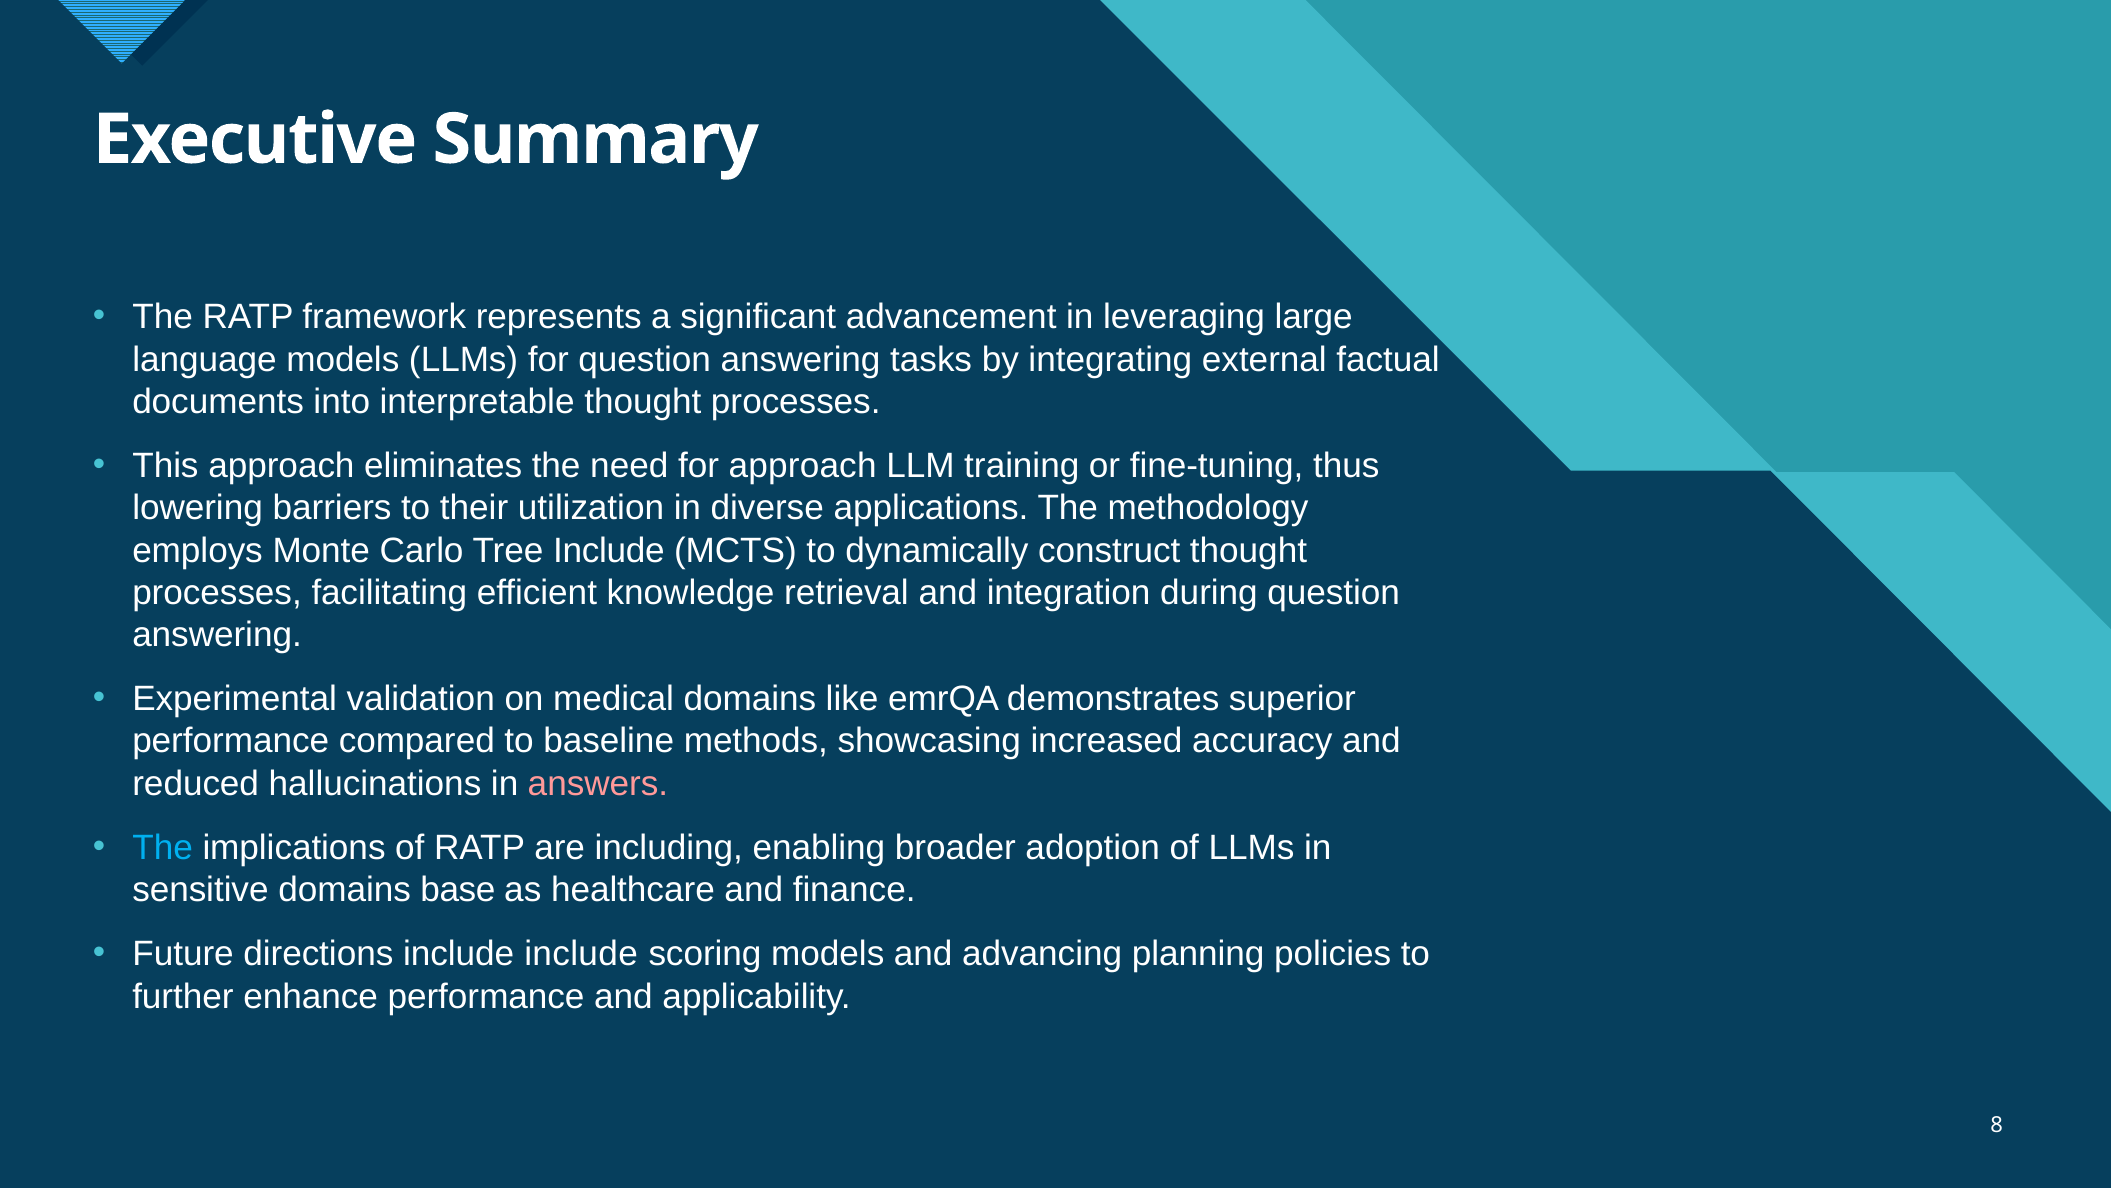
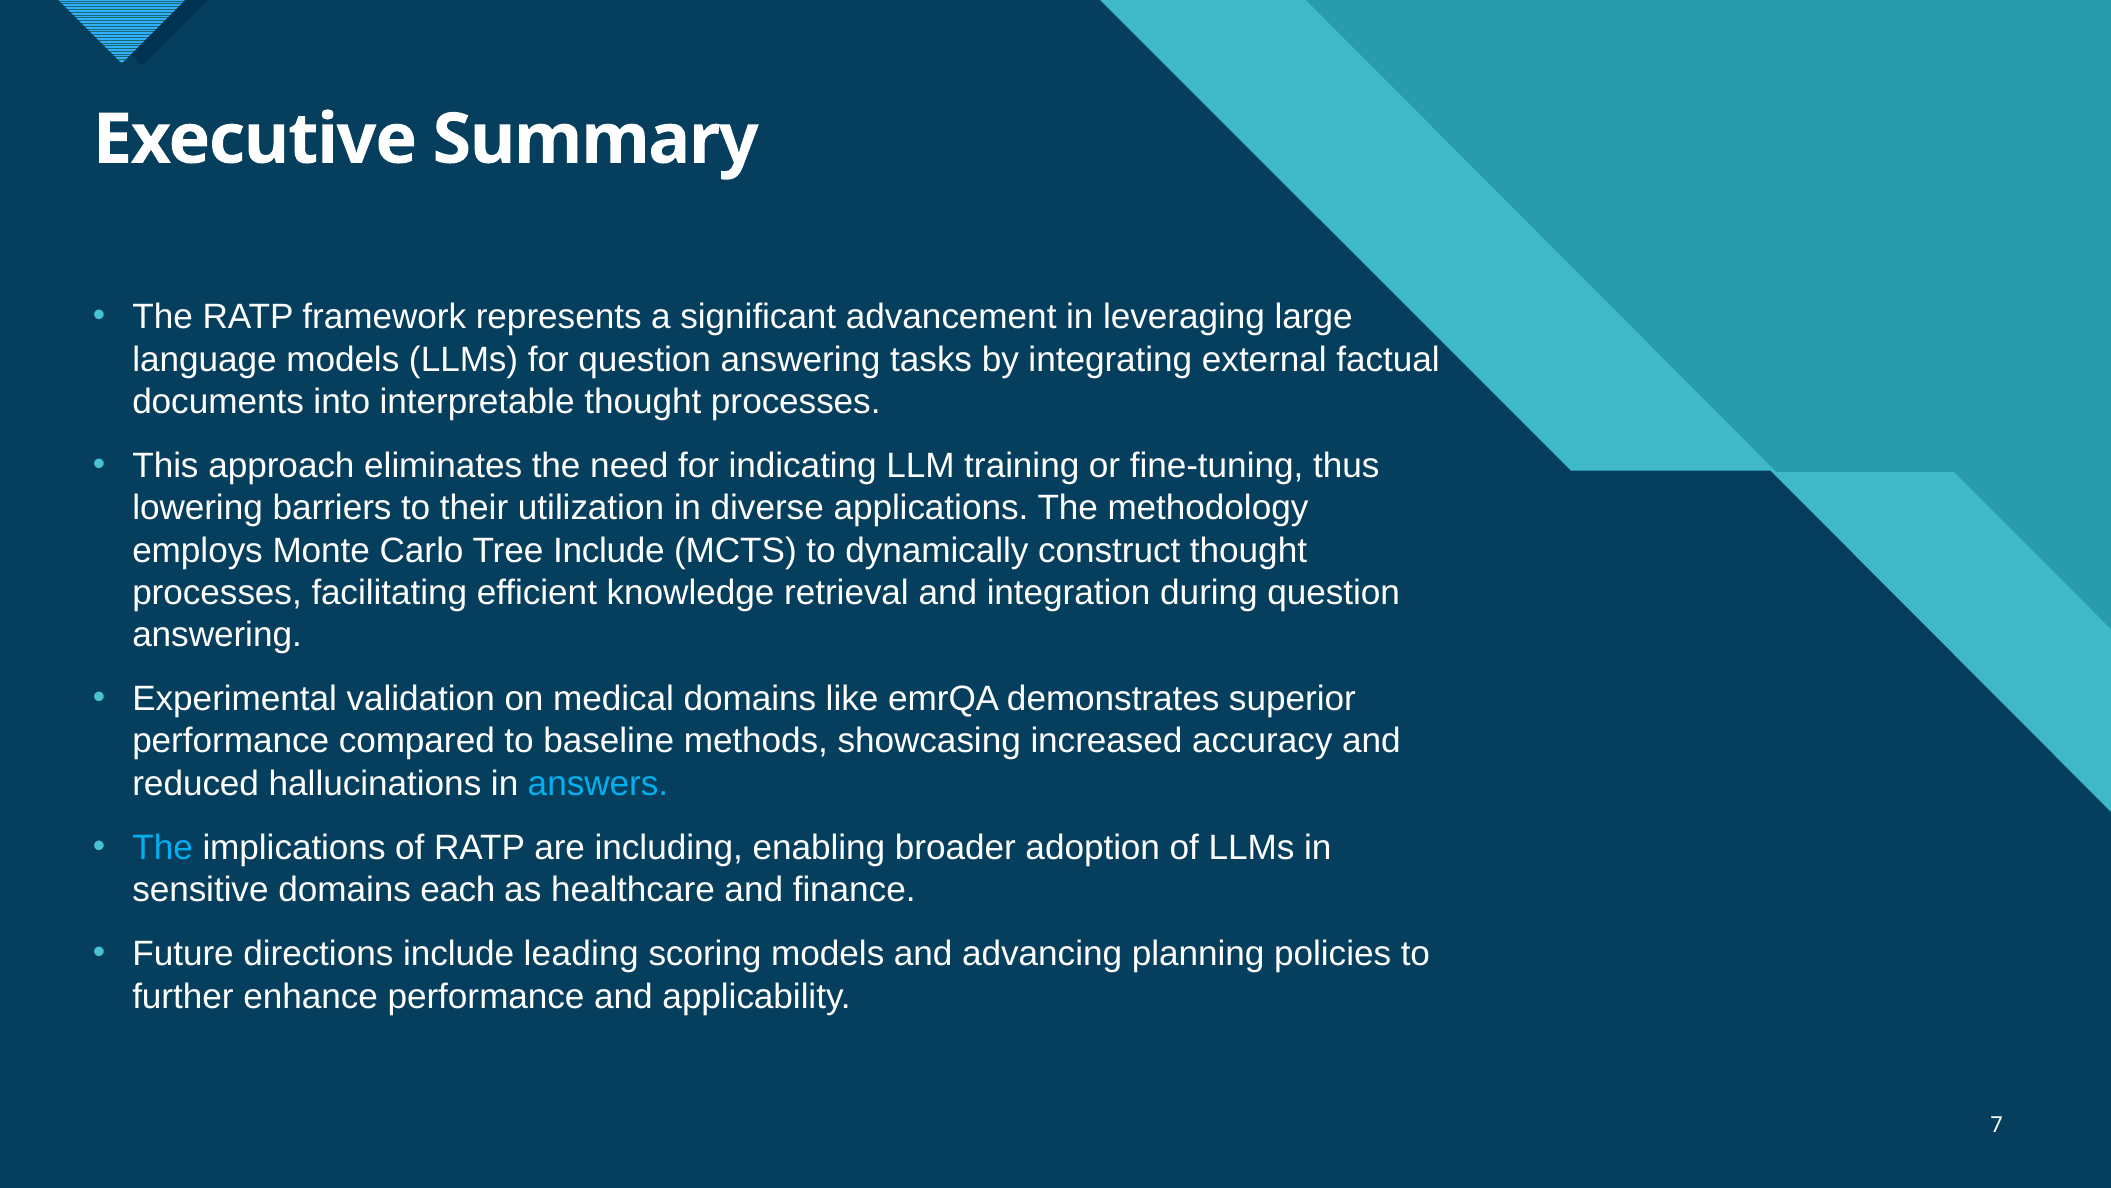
for approach: approach -> indicating (803, 466)
answers colour: pink -> light blue (598, 783)
base: base -> each (458, 890)
include include: include -> leading (581, 954)
8: 8 -> 7 (1997, 1125)
